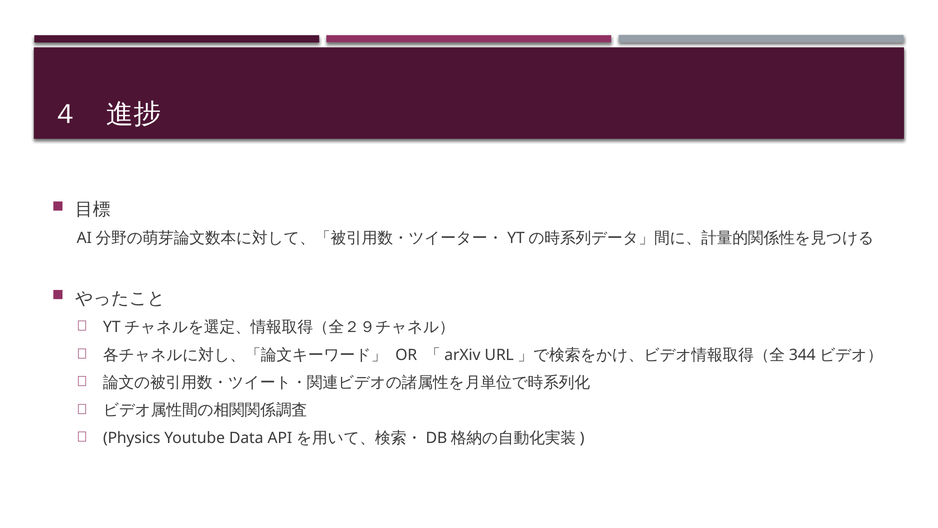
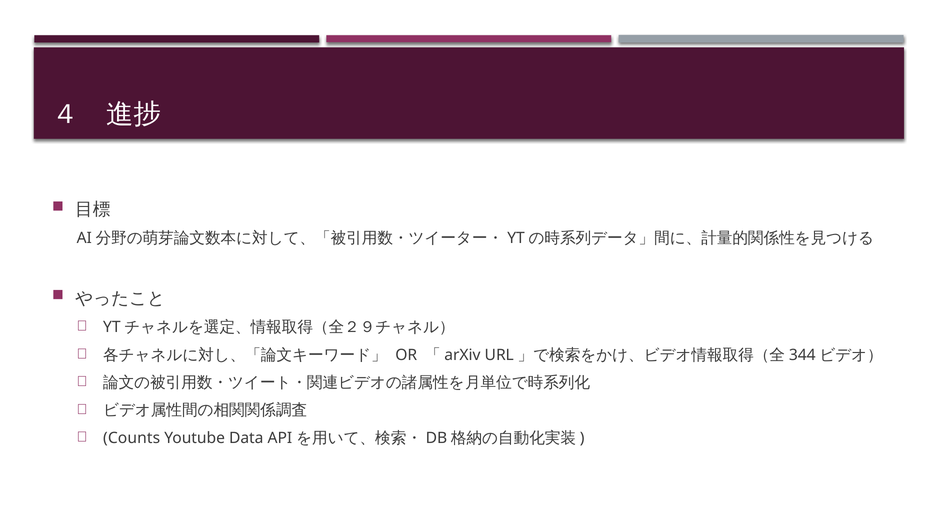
Physics: Physics -> Counts (132, 438)
